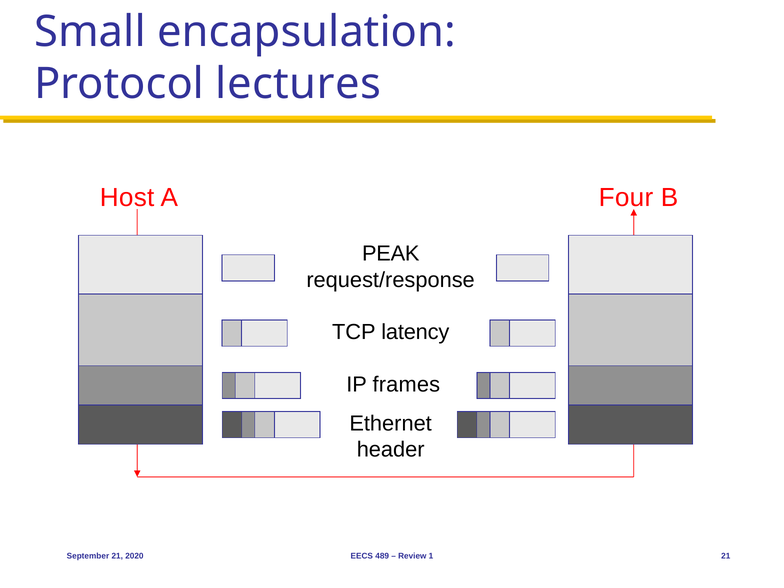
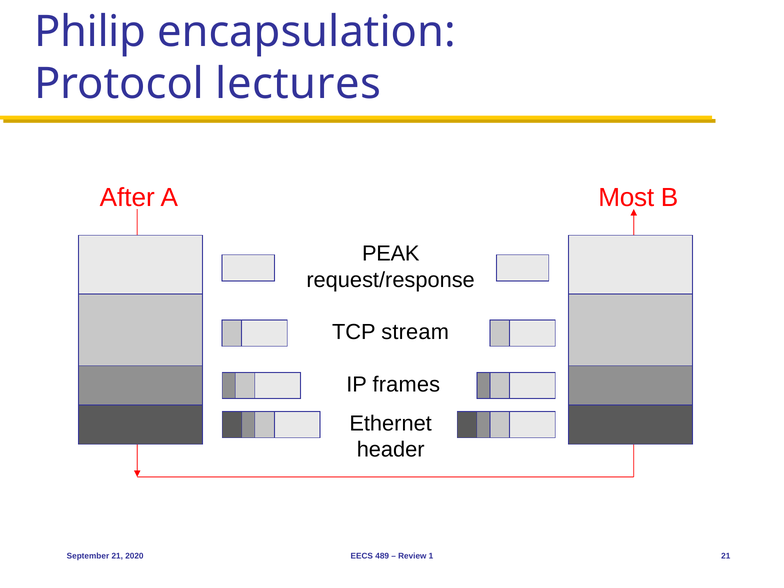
Small: Small -> Philip (90, 32)
Host: Host -> After (127, 198)
Four: Four -> Most (626, 198)
latency: latency -> stream (415, 332)
